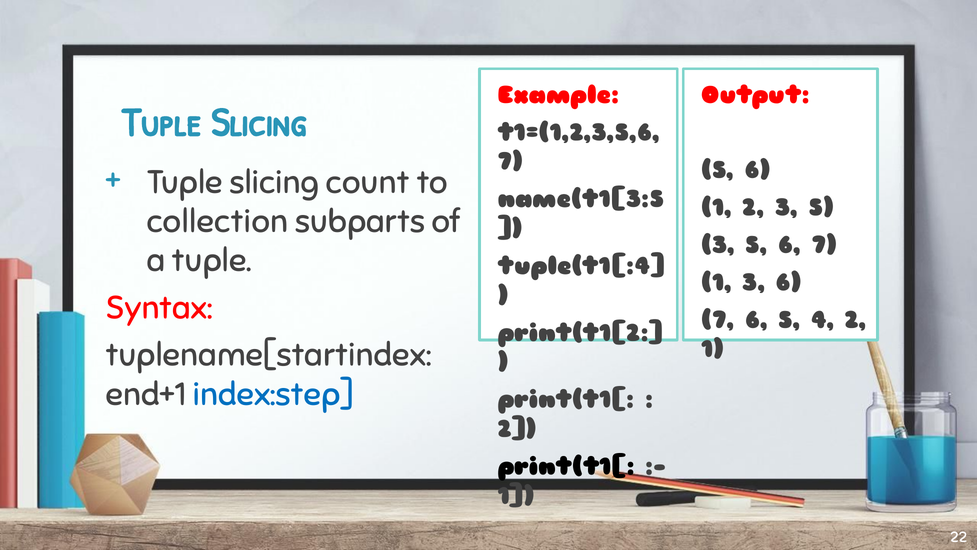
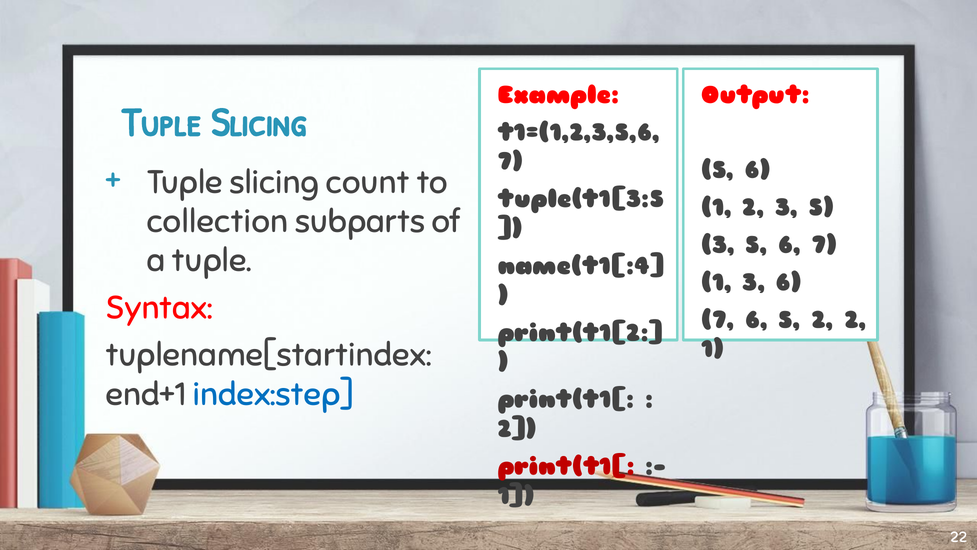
name(t1[3:5: name(t1[3:5 -> tuple(t1[3:5 (581, 199)
tuple(t1[:4: tuple(t1[:4 -> name(t1[:4 (581, 266)
5 4: 4 -> 2 (823, 320)
print(t1[ colour: black -> red (566, 466)
